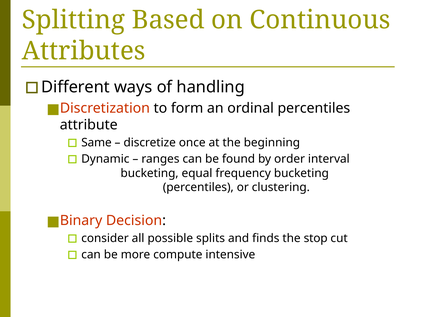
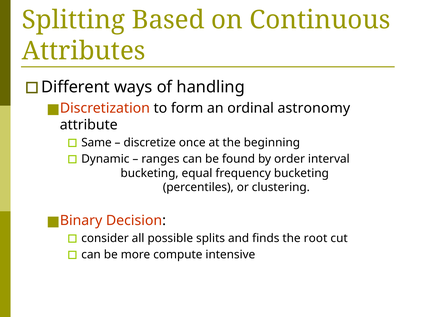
ordinal percentiles: percentiles -> astronomy (314, 108)
stop: stop -> root (316, 238)
